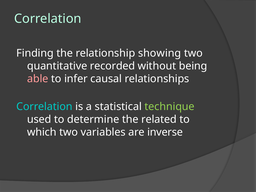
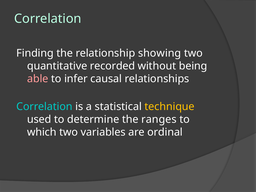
technique colour: light green -> yellow (170, 107)
related: related -> ranges (159, 119)
inverse: inverse -> ordinal (165, 132)
